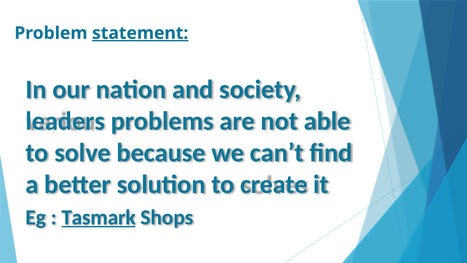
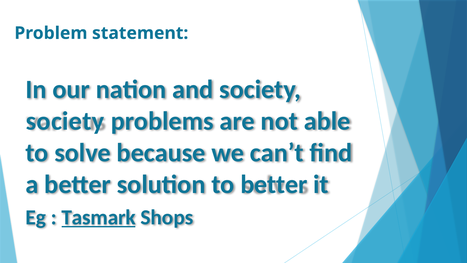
statement underline: present -> none (140, 33)
leaders: leaders -> society (65, 121)
to create: create -> better (274, 184)
